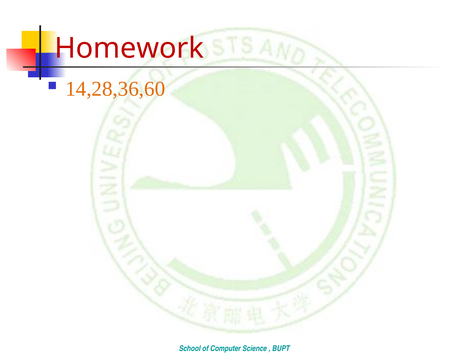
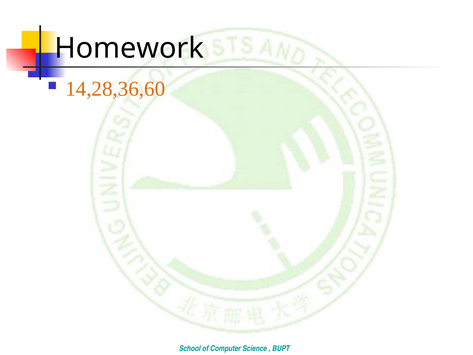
Homework colour: red -> black (129, 48)
